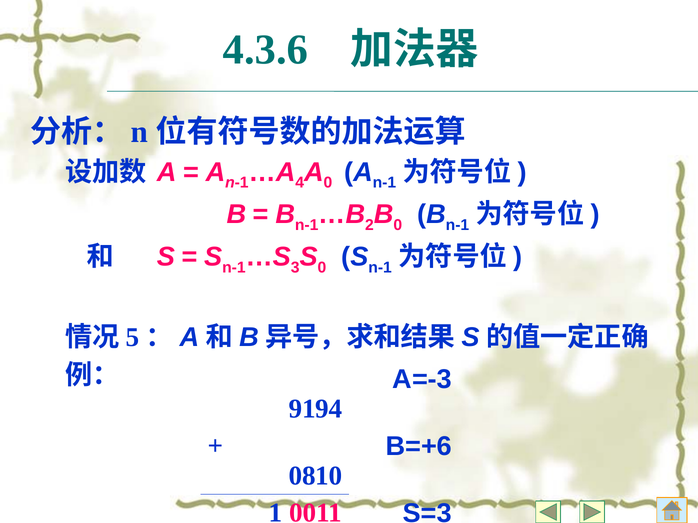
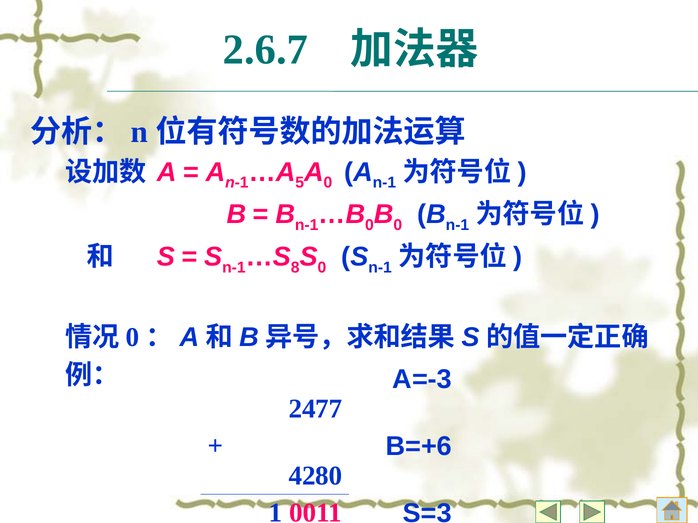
4.3.6: 4.3.6 -> 2.6.7 (265, 50)
4: 4 -> 5 (300, 183)
2: 2 -> 0 (369, 225)
3: 3 -> 8 (295, 268)
5: 5 -> 0 (133, 338)
9194: 9194 -> 2477 (316, 409)
0810: 0810 -> 4280 (316, 476)
